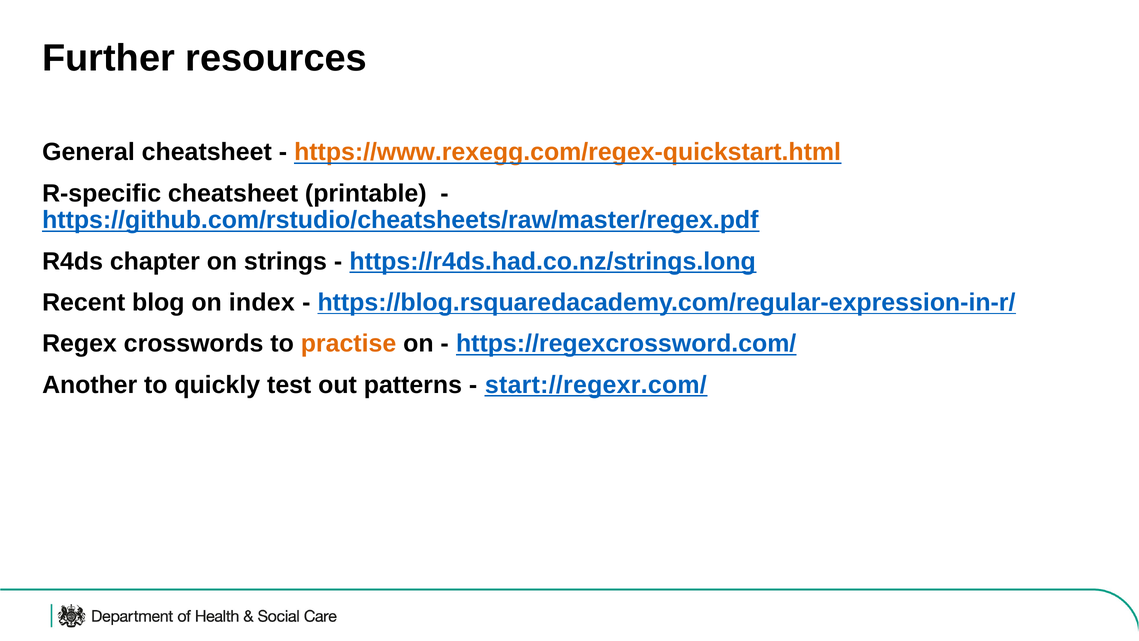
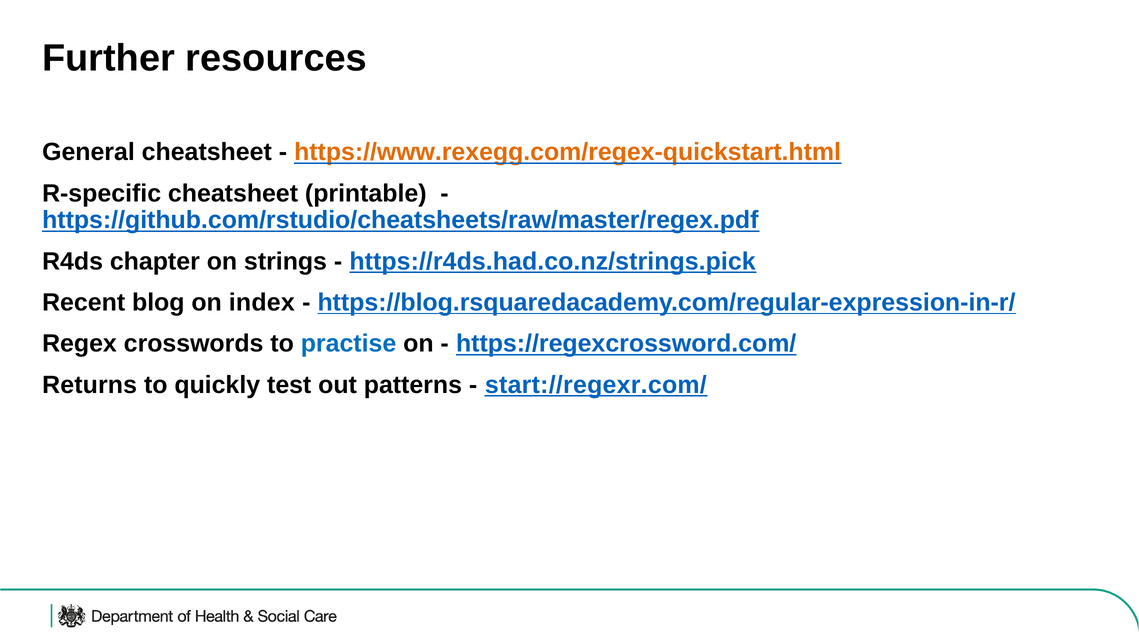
https://r4ds.had.co.nz/strings.long: https://r4ds.had.co.nz/strings.long -> https://r4ds.had.co.nz/strings.pick (553, 261)
practise colour: orange -> blue (349, 344)
Another: Another -> Returns (90, 385)
